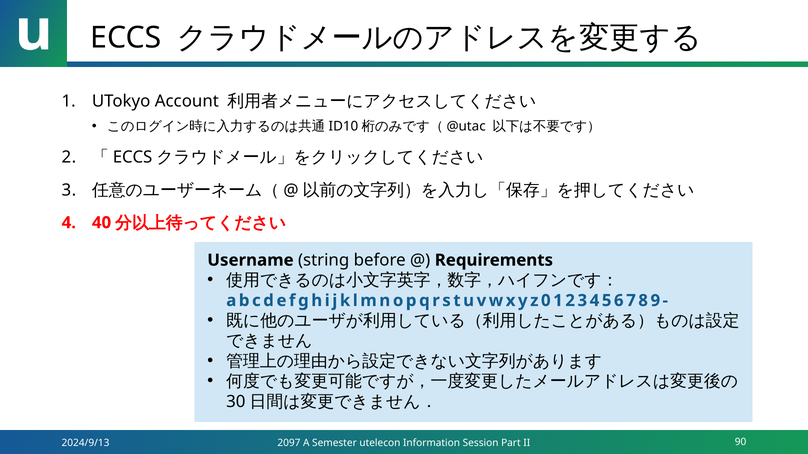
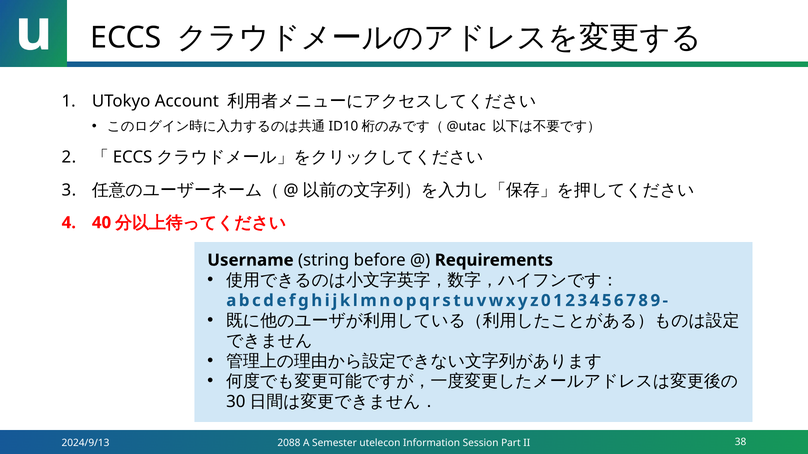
2097: 2097 -> 2088 (289, 443)
90: 90 -> 38 (741, 442)
